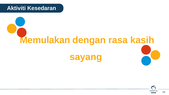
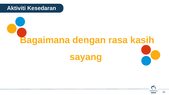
Memulakan: Memulakan -> Bagaimana (45, 40)
